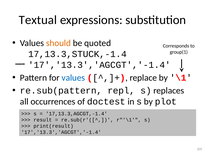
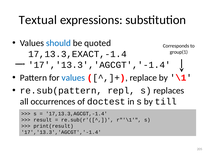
should colour: orange -> blue (58, 43)
17,13.3,STUCK,-1.4: 17,13.3,STUCK,-1.4 -> 17,13.3,EXACT,-1.4 (77, 54)
plot: plot -> till (166, 101)
